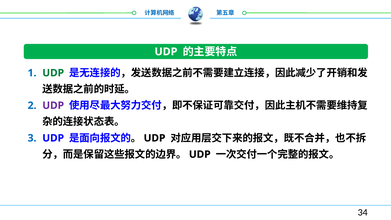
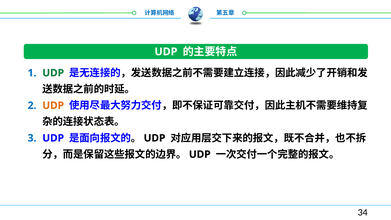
UDP colour: purple -> orange (53, 105)
